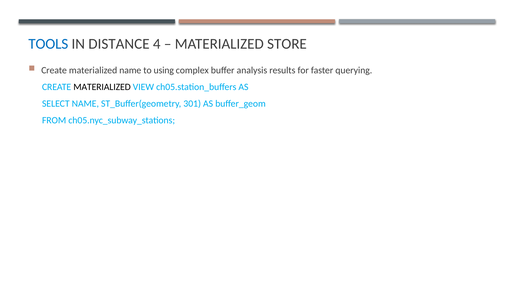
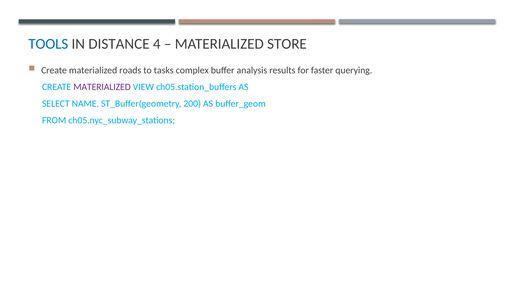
materialized name: name -> roads (130, 70)
using: using -> tasks (164, 70)
MATERIALIZED colour: black -> purple (102, 87)
301: 301 -> 200 (192, 104)
